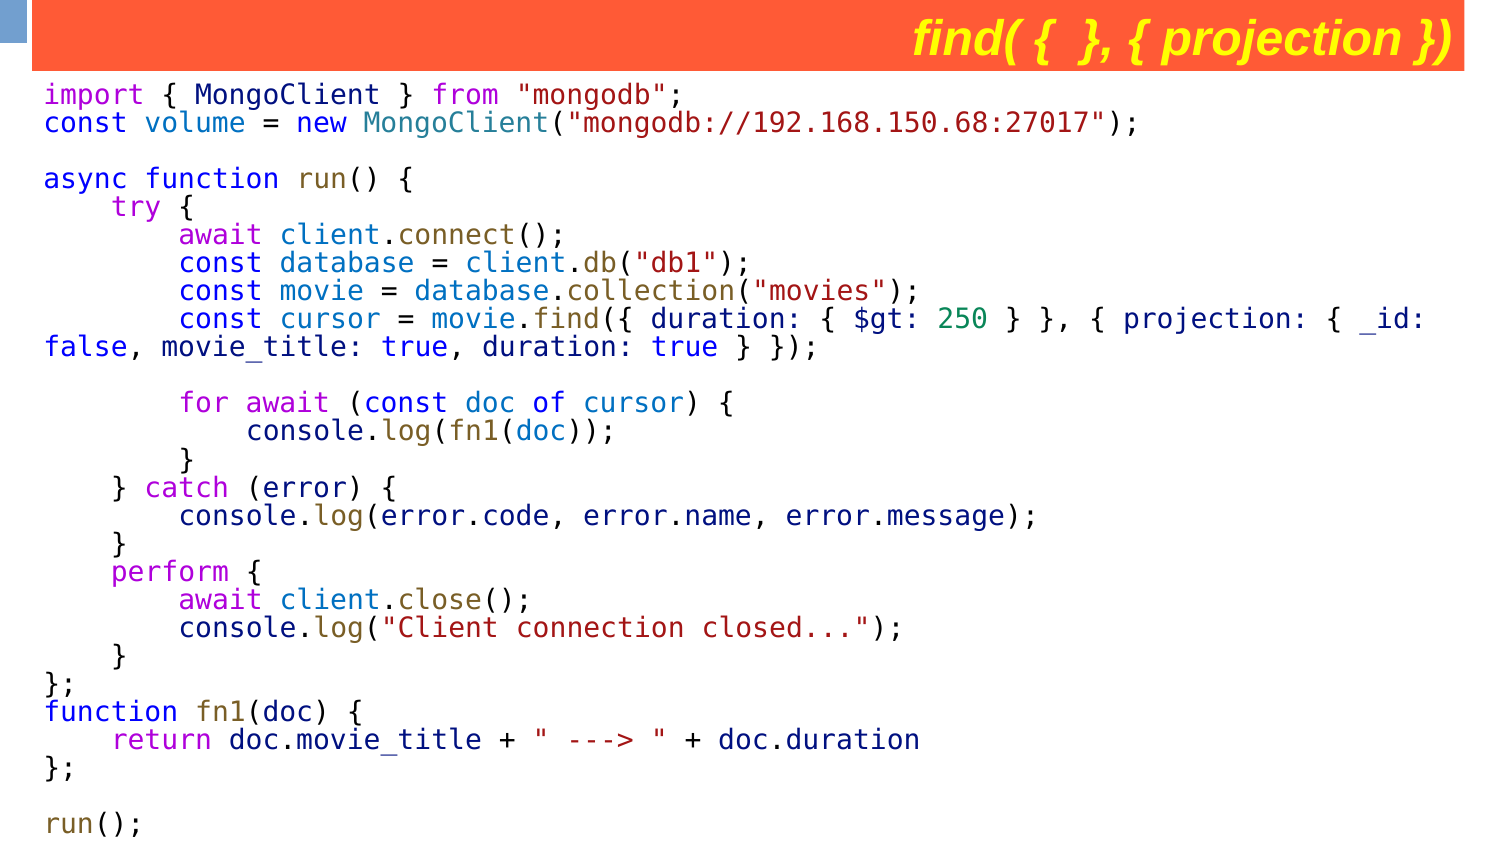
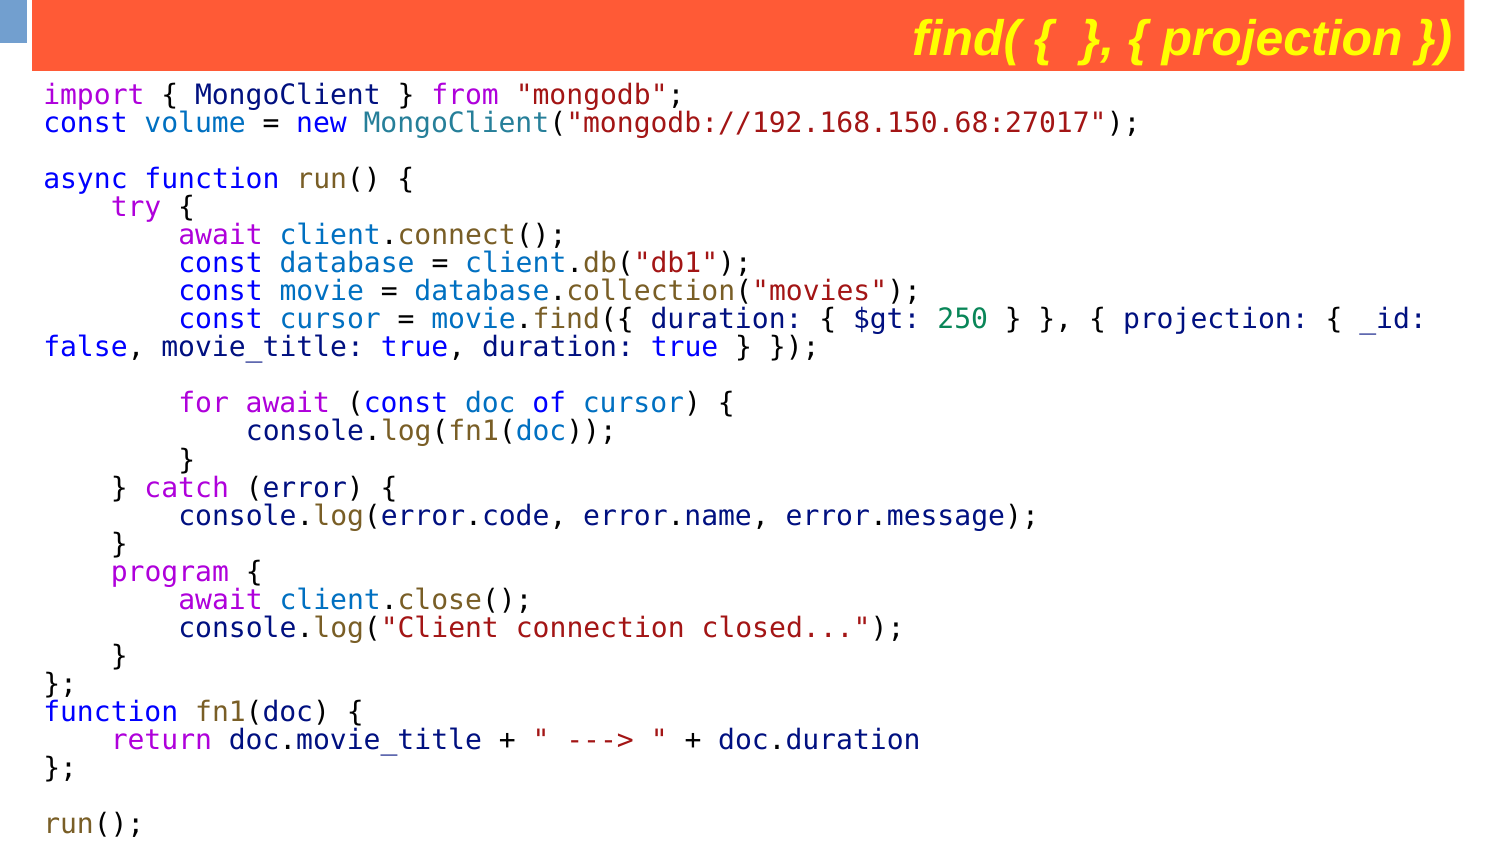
perform: perform -> program (170, 572)
